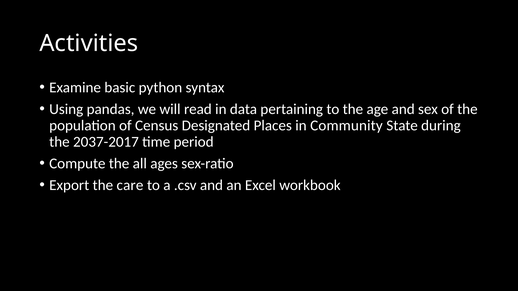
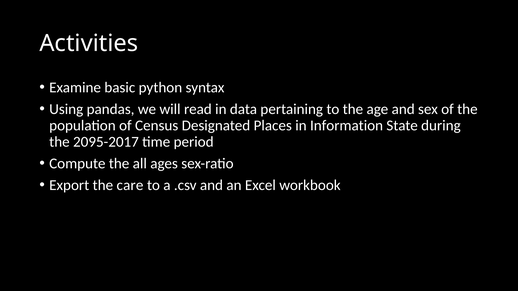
Community: Community -> Information (347, 126)
2037-2017: 2037-2017 -> 2095-2017 (106, 142)
